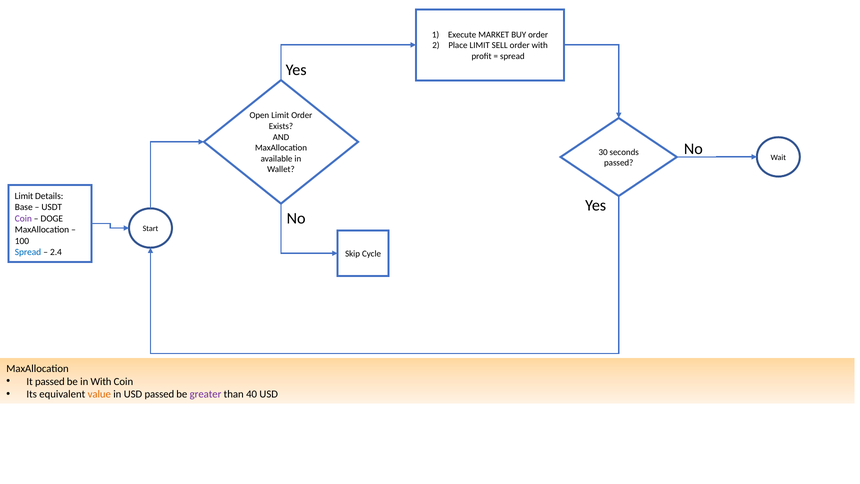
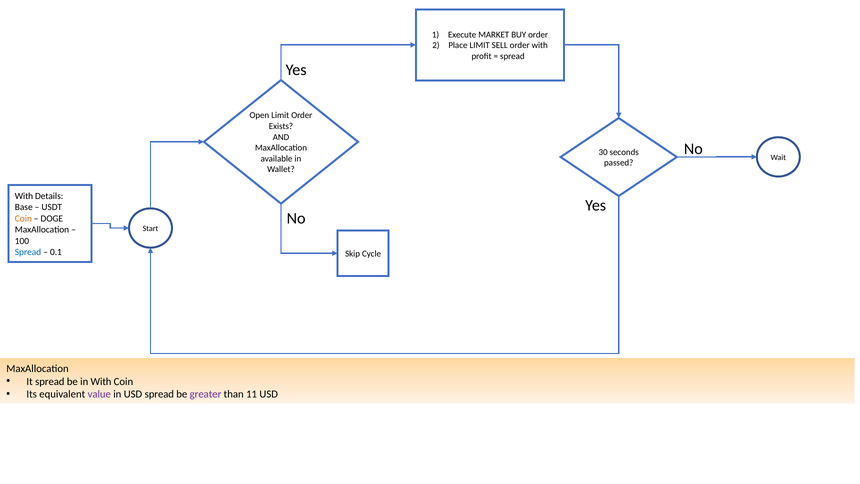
Limit: Limit -> With (24, 196)
Coin colour: purple -> orange (23, 218)
2.4: 2.4 -> 0.1 (56, 252)
It passed: passed -> spread (50, 381)
value colour: orange -> purple (99, 394)
USD passed: passed -> spread (159, 394)
40: 40 -> 11 (252, 394)
